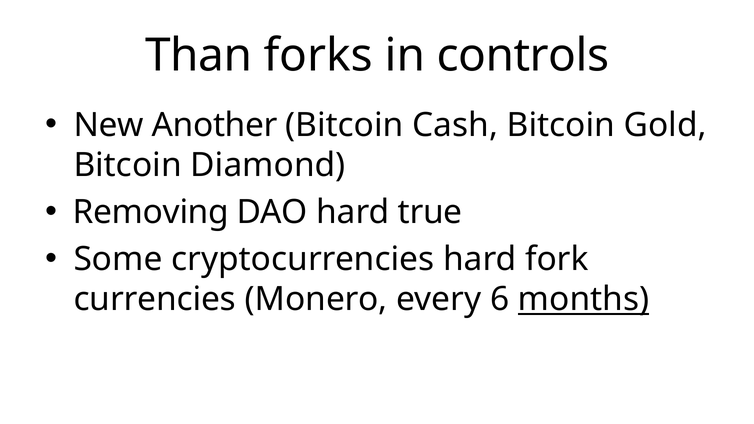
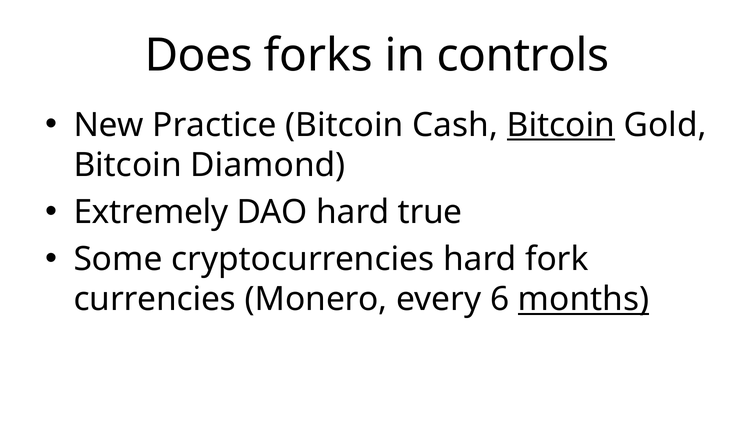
Than: Than -> Does (199, 56)
Another: Another -> Practice (214, 125)
Bitcoin underline: none -> present (561, 125)
Removing: Removing -> Extremely (151, 212)
